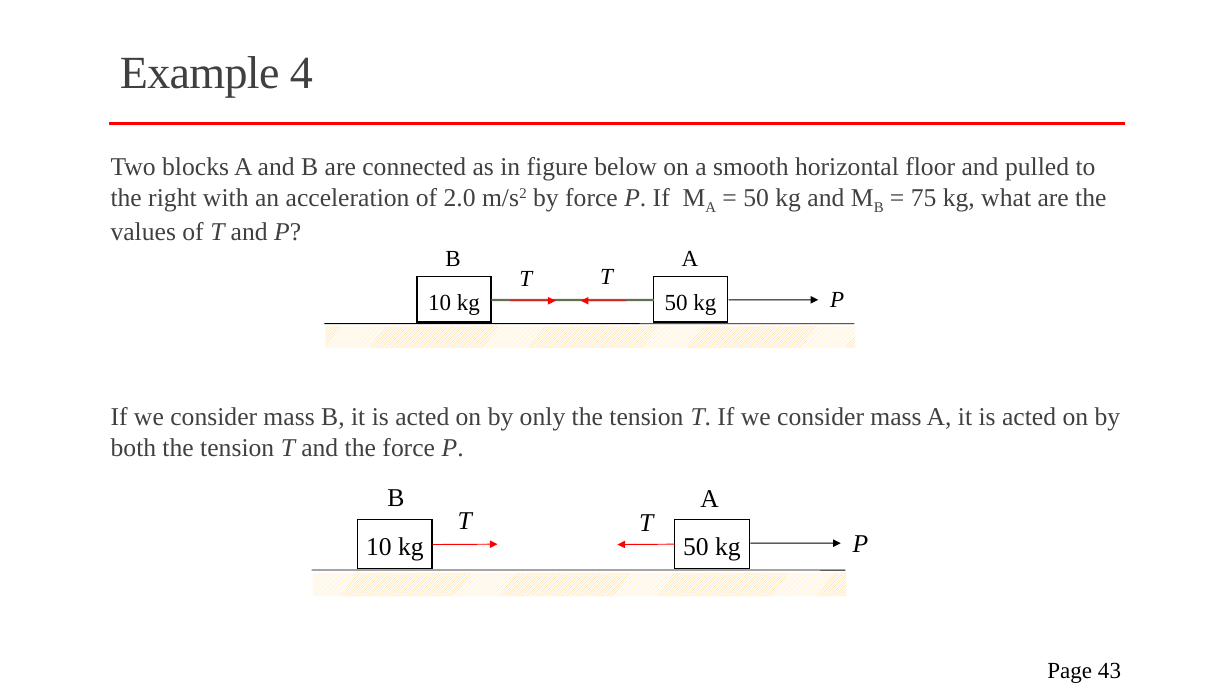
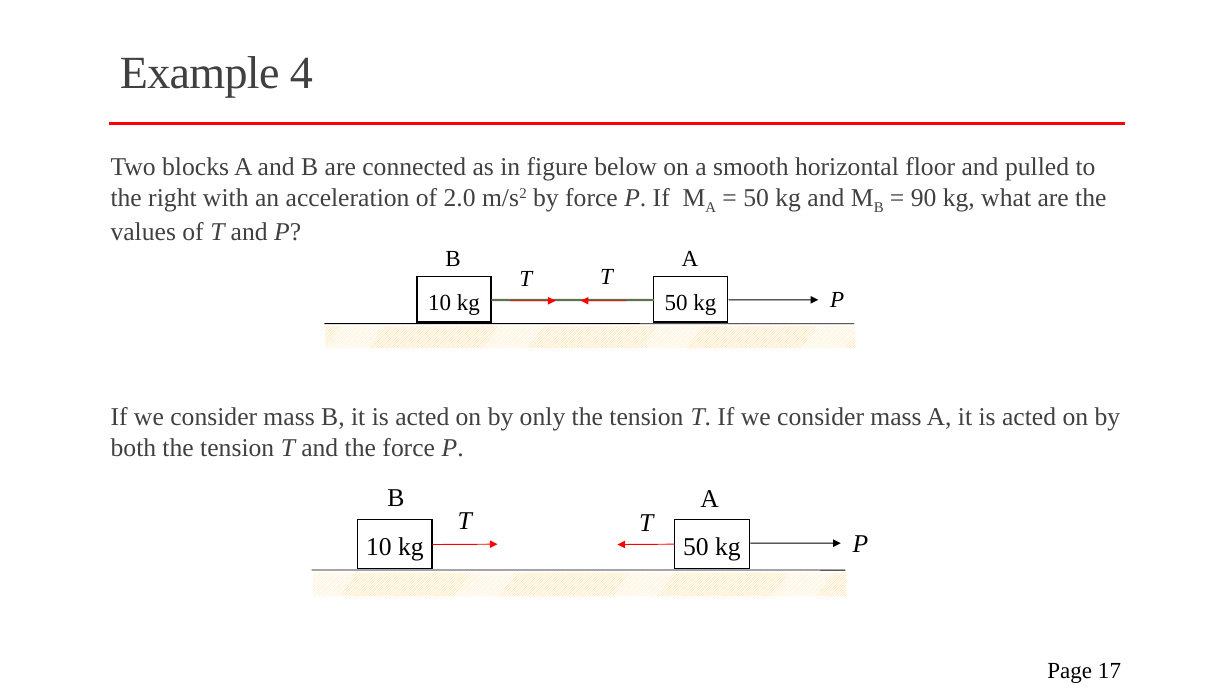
75: 75 -> 90 (924, 198)
43: 43 -> 17 (1110, 671)
